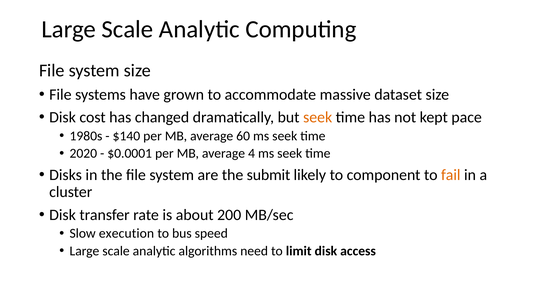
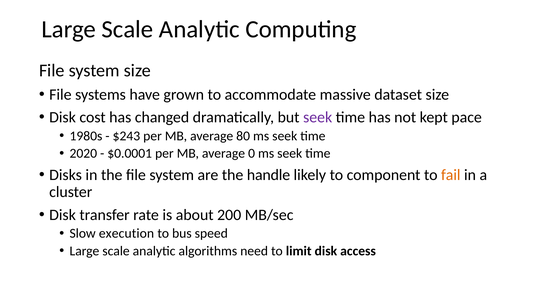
seek colour: orange -> purple (318, 117)
$140: $140 -> $243 (126, 136)
60: 60 -> 80 (243, 136)
4: 4 -> 0 (252, 154)
submit: submit -> handle (269, 175)
